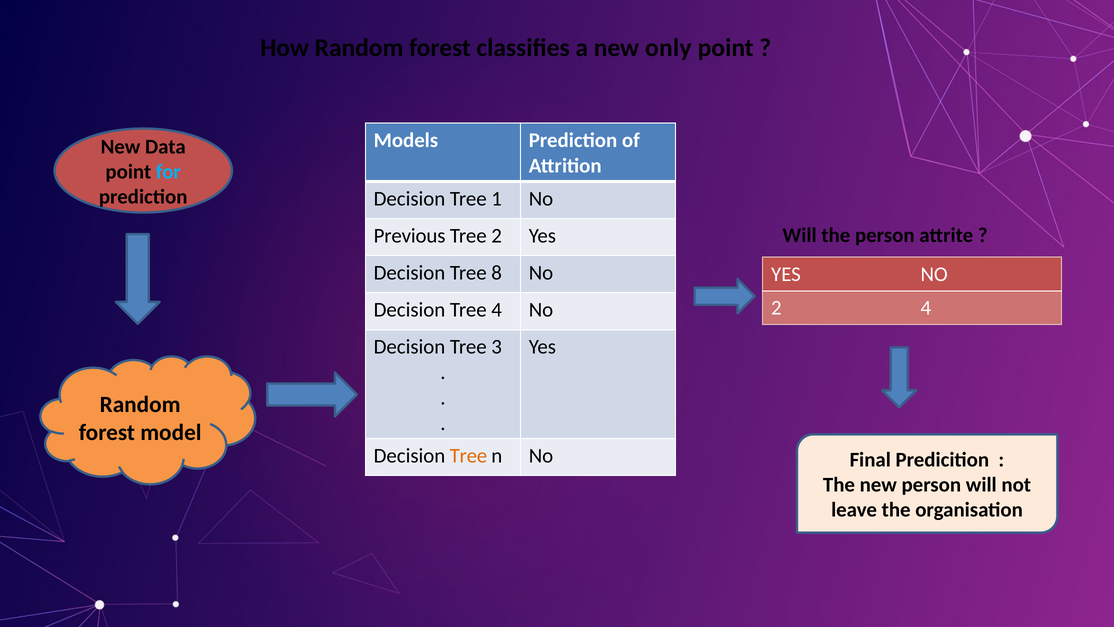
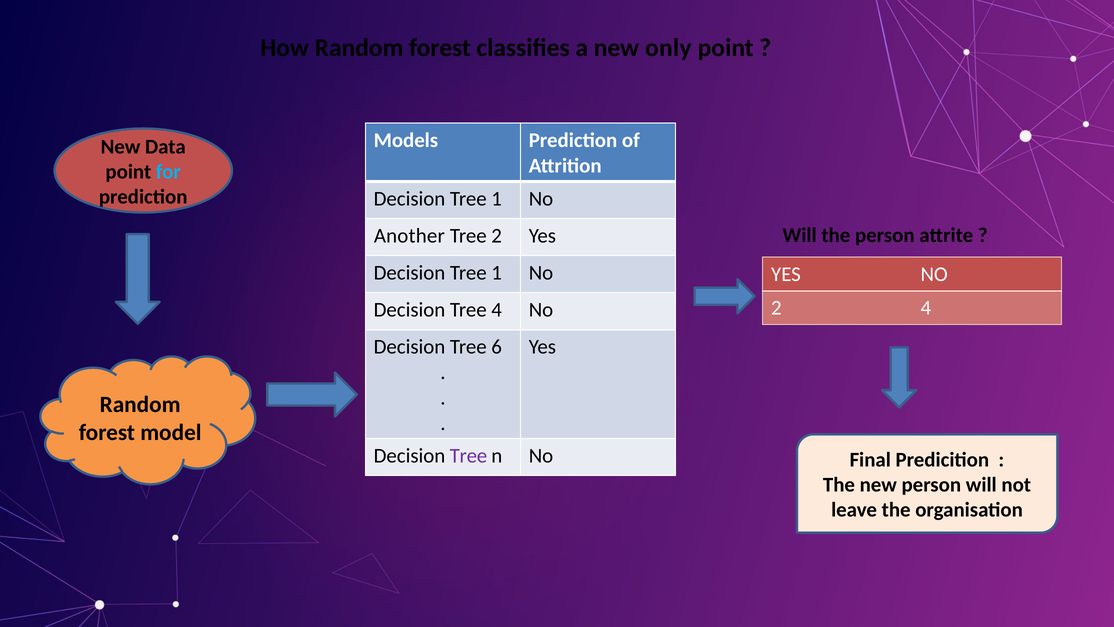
Previous: Previous -> Another (409, 236)
8: 8 -> 1 (497, 273)
3: 3 -> 6 (497, 347)
Tree colour: orange -> purple (468, 455)
